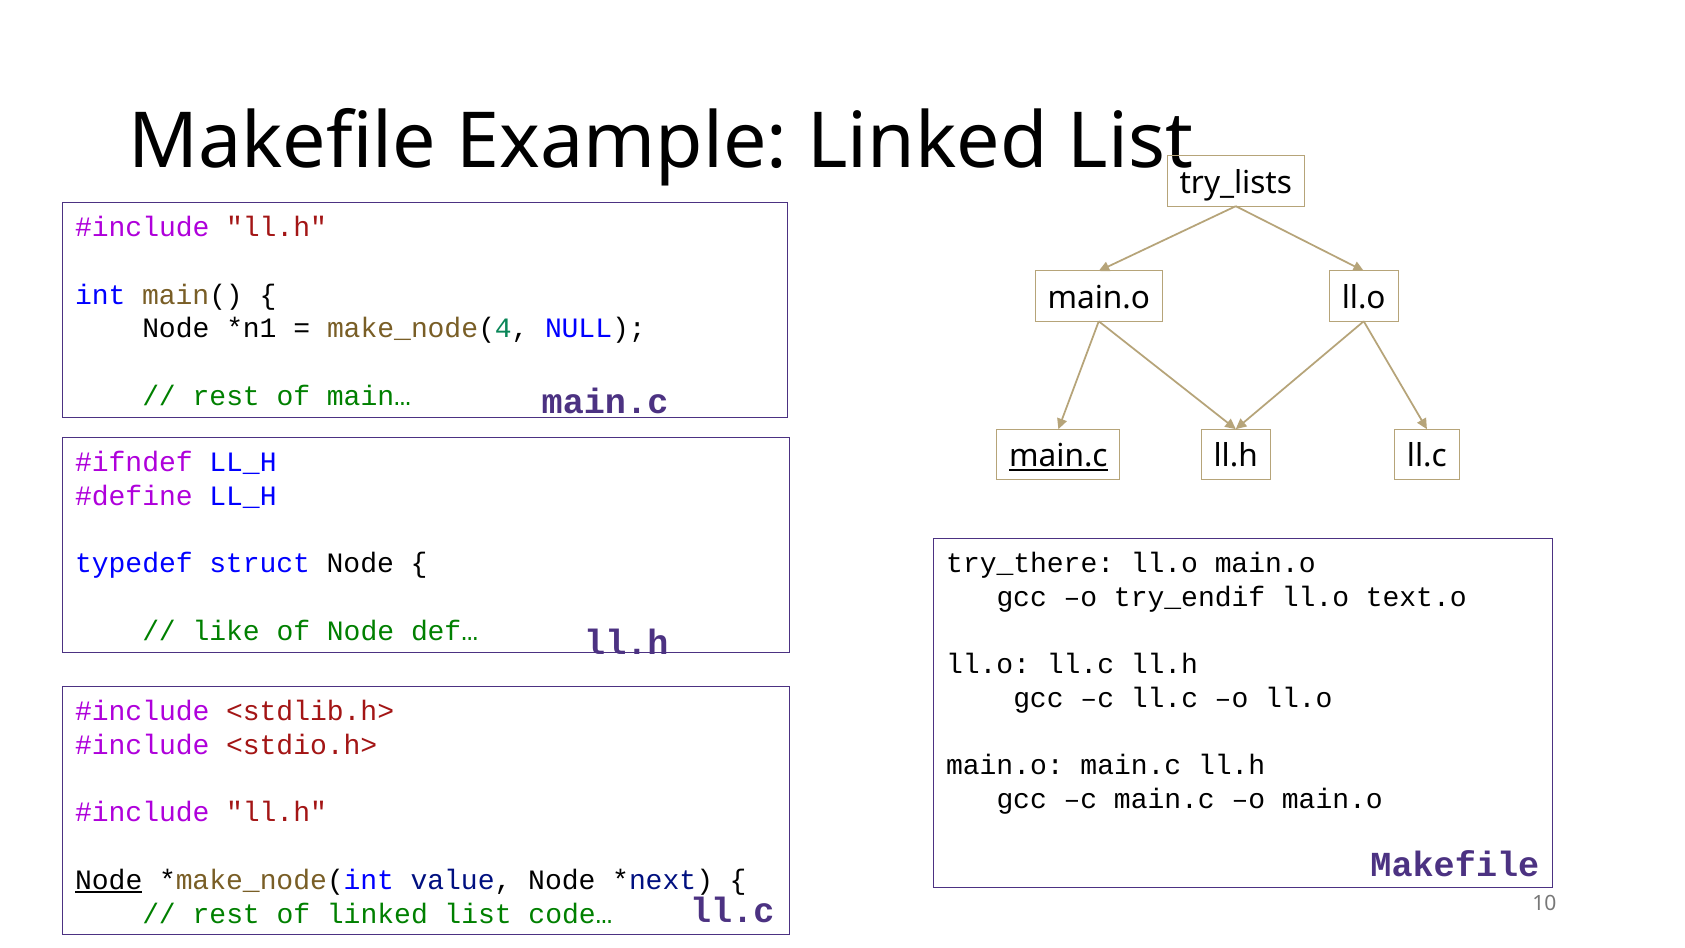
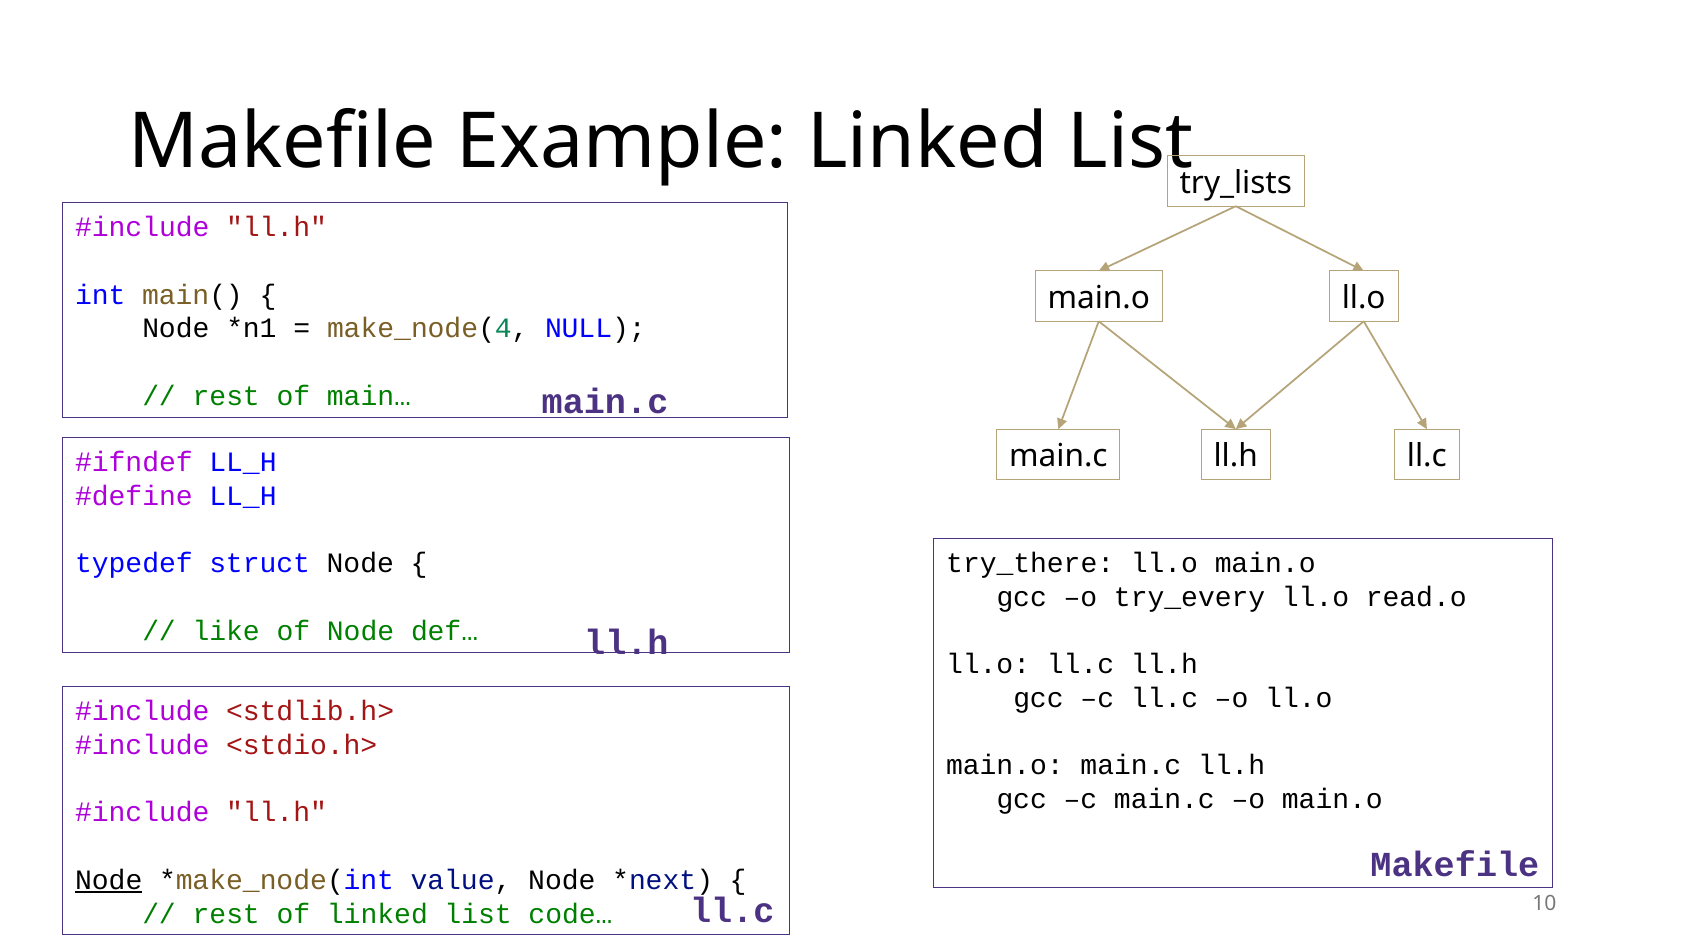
main.c underline: present -> none (1058, 456)
try_endif: try_endif -> try_every (1190, 597)
text.o: text.o -> read.o (1416, 597)
